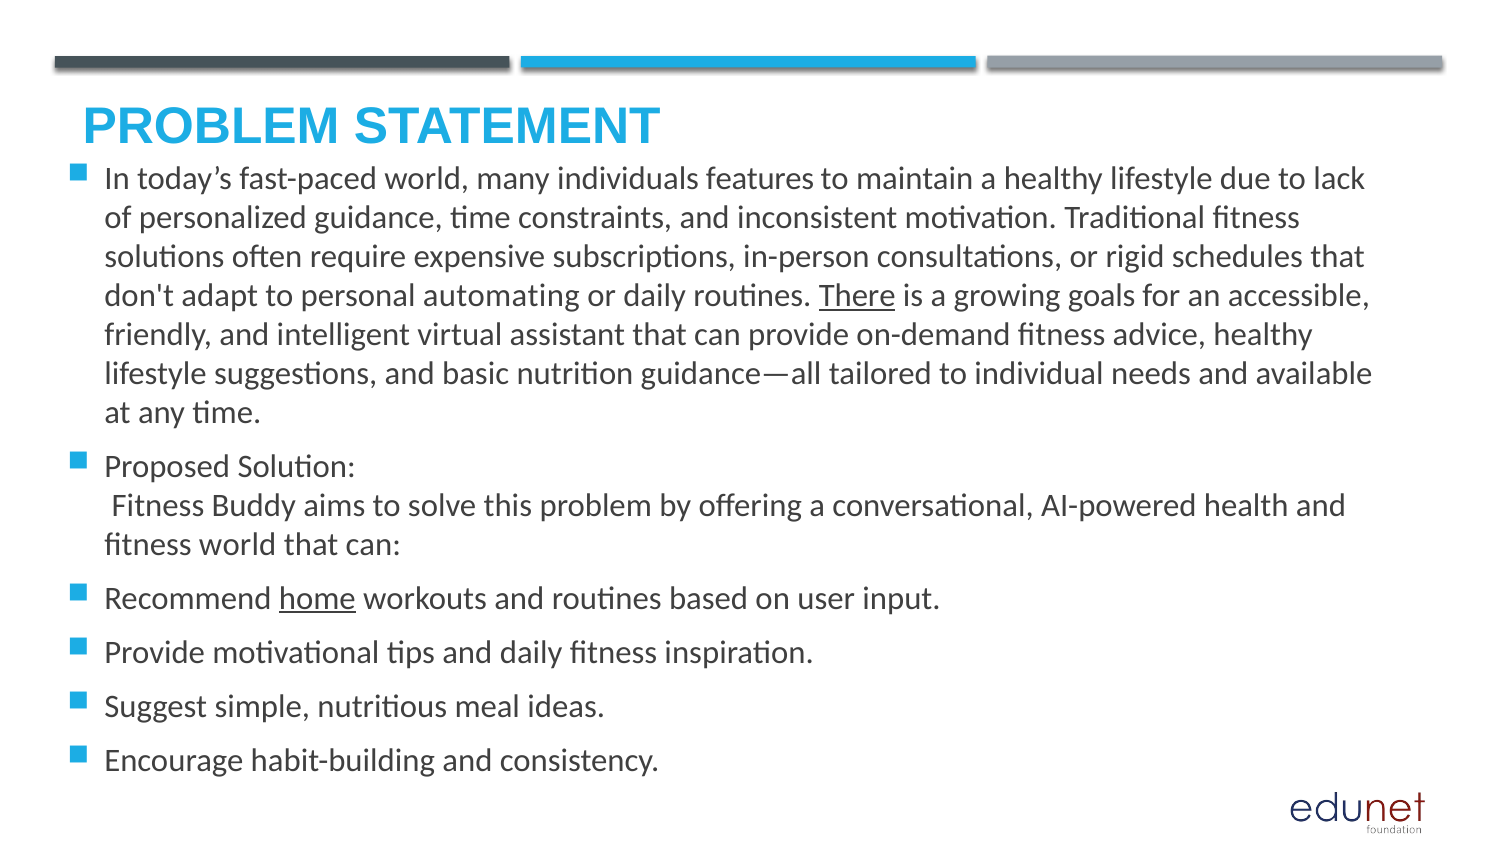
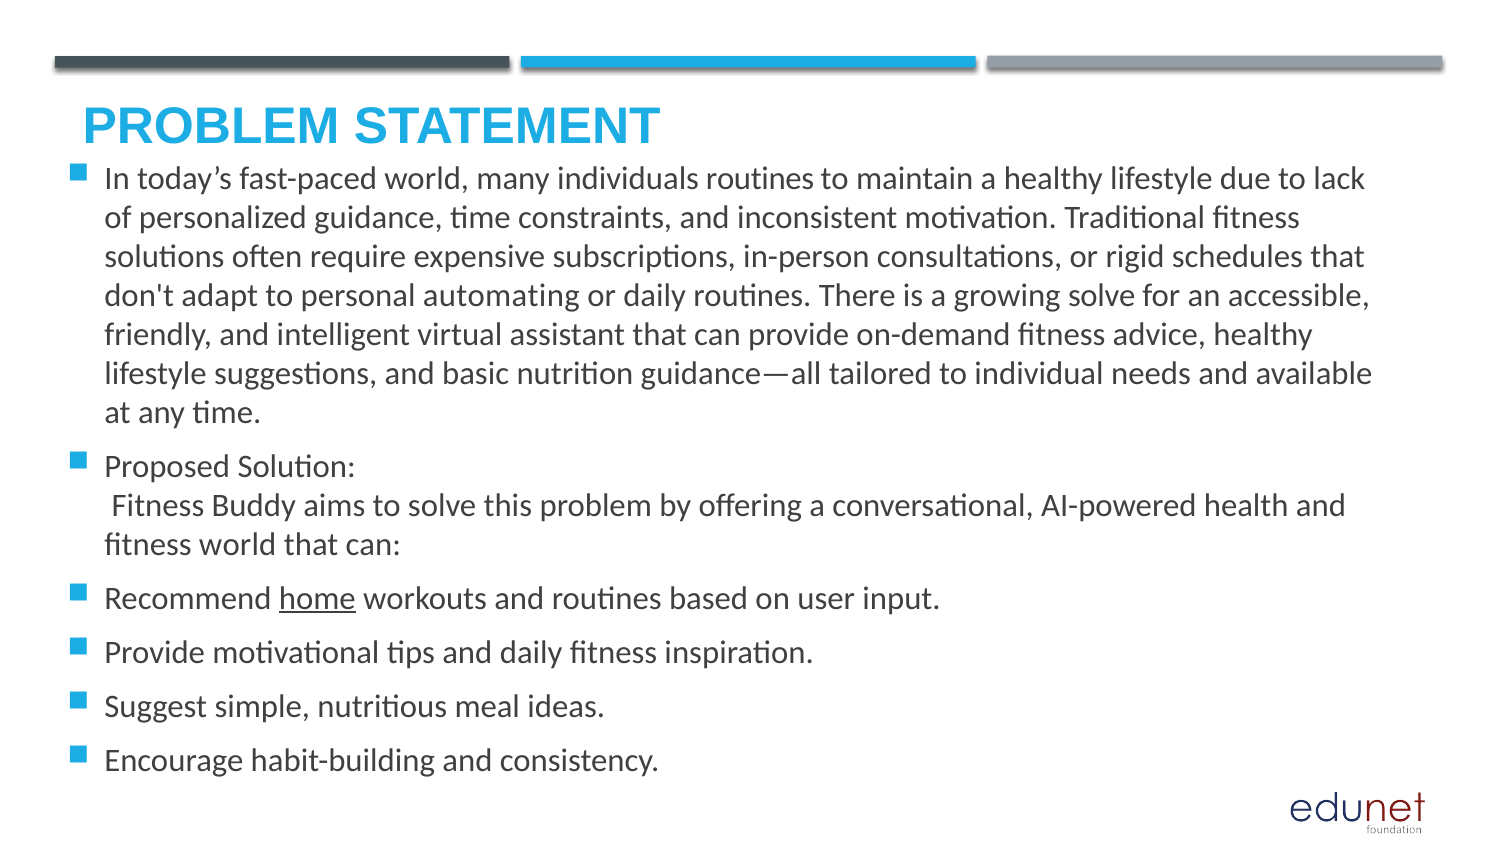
individuals features: features -> routines (760, 179)
There underline: present -> none (857, 296)
growing goals: goals -> solve (1102, 296)
